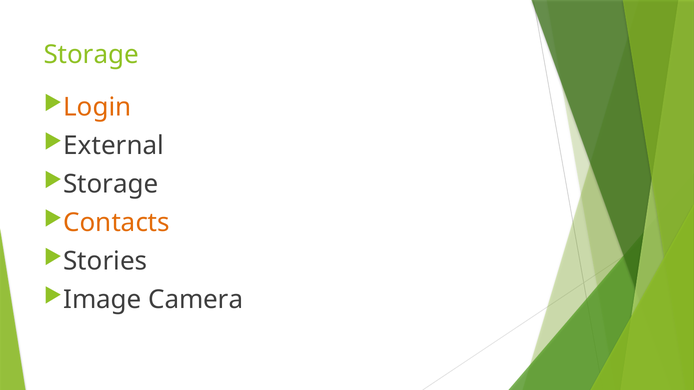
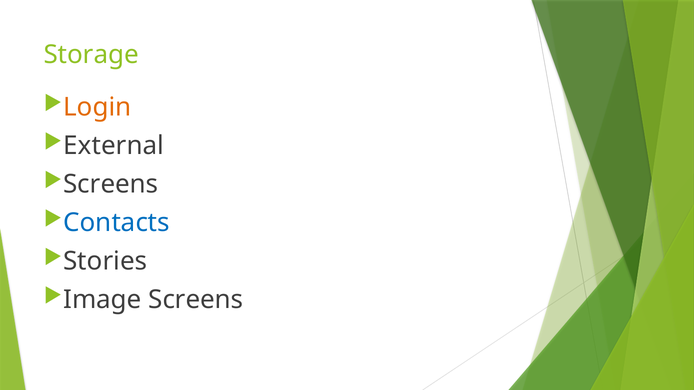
Storage: Storage -> Screens (111, 184)
Contacts colour: orange -> blue (117, 223)
Image Camera: Camera -> Screens (196, 300)
